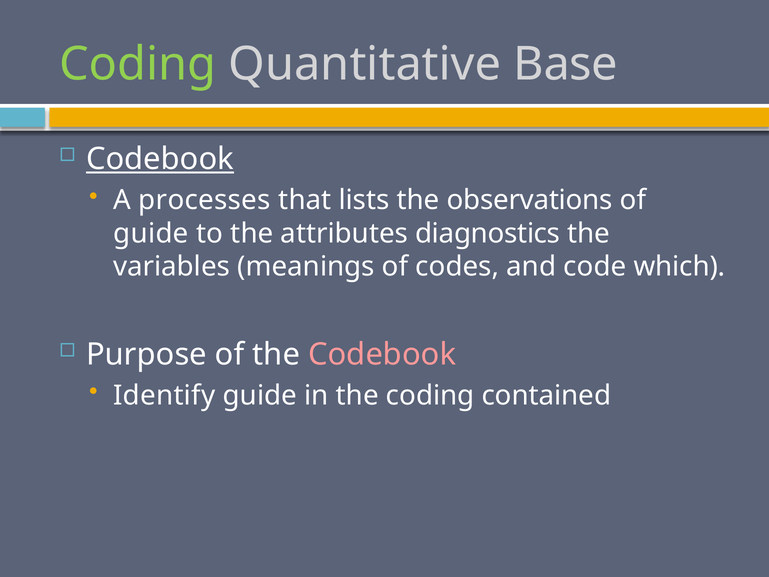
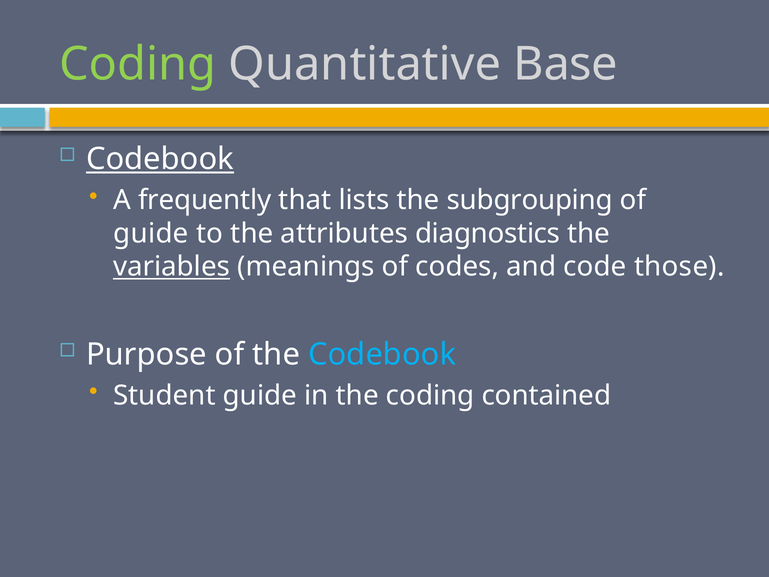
processes: processes -> frequently (205, 200)
observations: observations -> subgrouping (530, 200)
variables underline: none -> present (172, 267)
which: which -> those (679, 267)
Codebook colour: pink -> light blue (382, 354)
Identify: Identify -> Student (164, 395)
